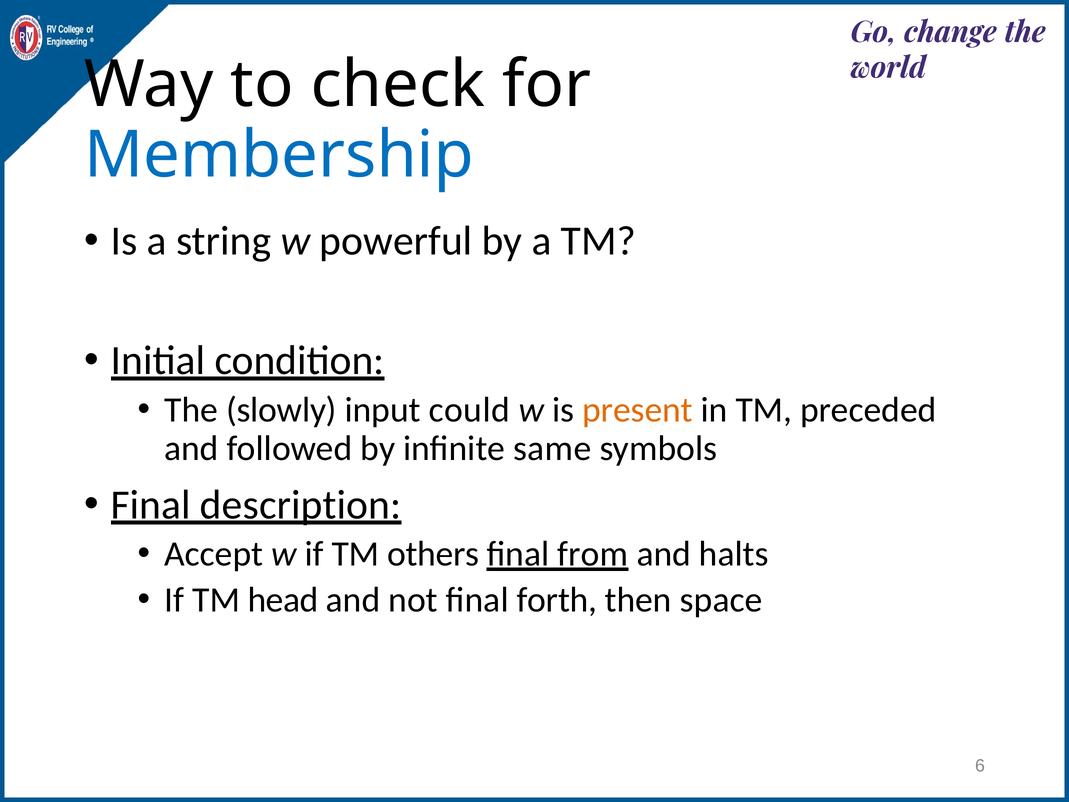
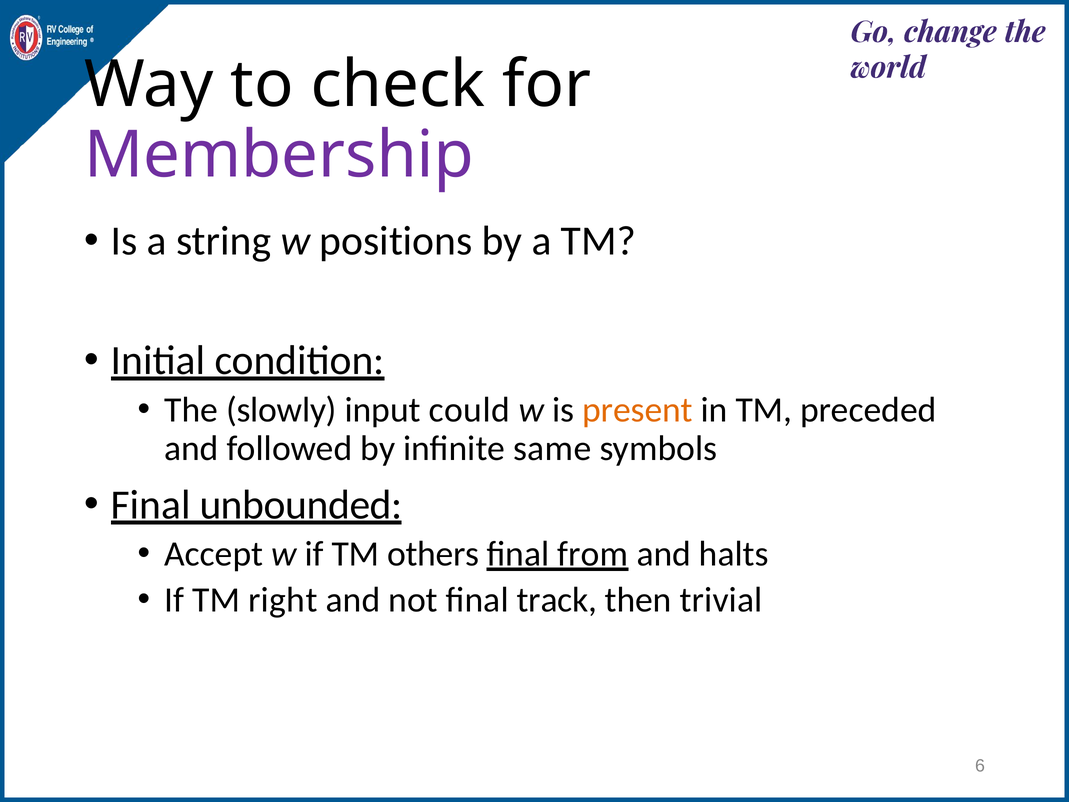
Membership colour: blue -> purple (279, 155)
powerful: powerful -> positions (396, 241)
description: description -> unbounded (301, 505)
head: head -> right (283, 600)
forth: forth -> track (557, 600)
space: space -> trivial (721, 600)
